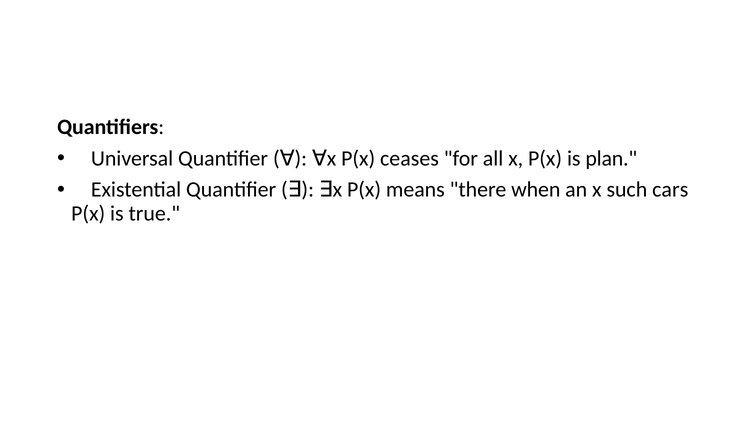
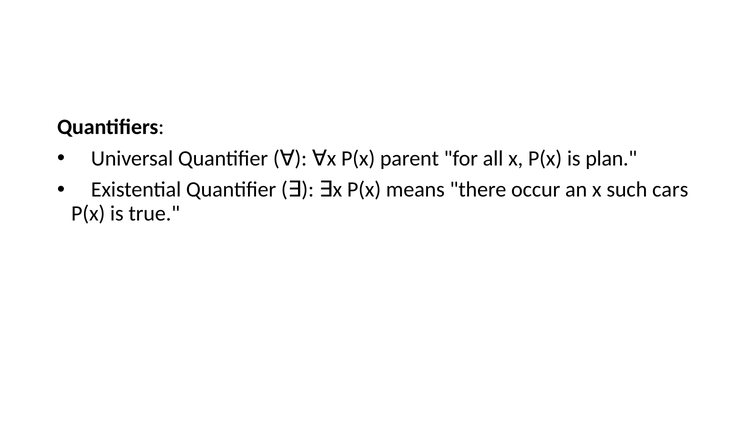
ceases: ceases -> parent (410, 158)
when: when -> occur (536, 190)
